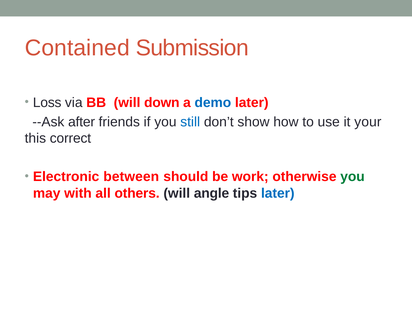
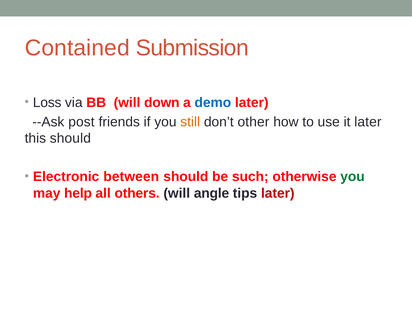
after: after -> post (81, 122)
still colour: blue -> orange (190, 122)
show: show -> other (253, 122)
it your: your -> later (368, 122)
this correct: correct -> should (70, 138)
work: work -> such (250, 177)
with: with -> help (78, 193)
later colour: blue -> red (278, 193)
